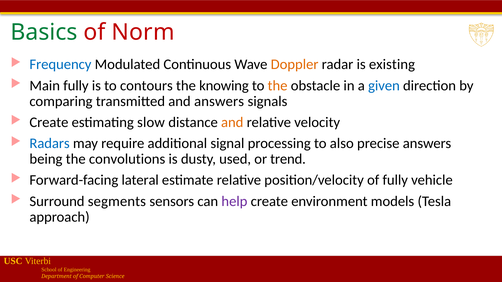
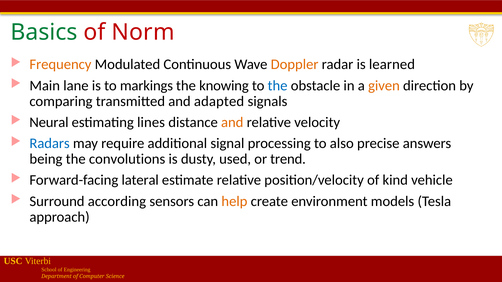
Frequency colour: blue -> orange (60, 65)
existing: existing -> learned (392, 65)
Main fully: fully -> lane (76, 86)
contours: contours -> markings (146, 86)
the colour: orange -> blue (278, 86)
given colour: blue -> orange (384, 86)
and answers: answers -> adapted (219, 101)
Create: Create -> Neural (49, 122)
slow: slow -> lines (151, 122)
of fully: fully -> kind (395, 180)
segments: segments -> according (117, 201)
help colour: purple -> orange (234, 201)
